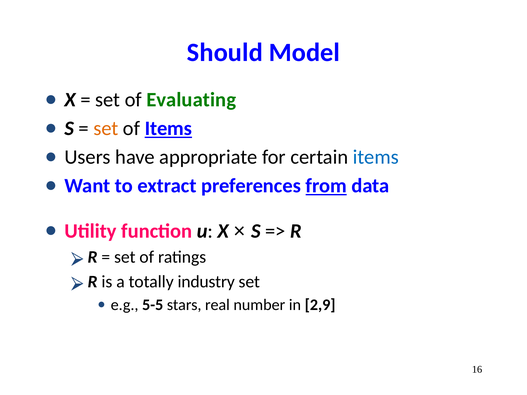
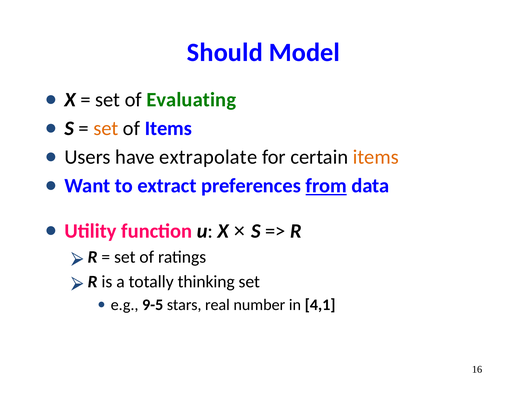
Items underline: present -> none (168, 129)
appropriate: appropriate -> extrapolate (208, 157)
items colour: blue -> orange (376, 157)
industry: industry -> thinking (206, 282)
5-5: 5-5 -> 9-5 (153, 305)
2,9: 2,9 -> 4,1 (320, 305)
